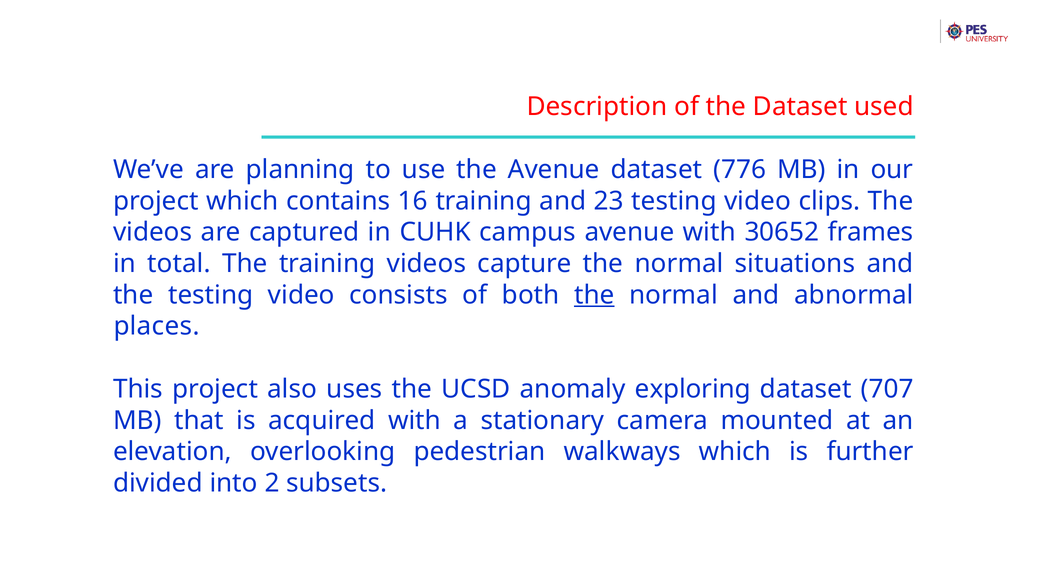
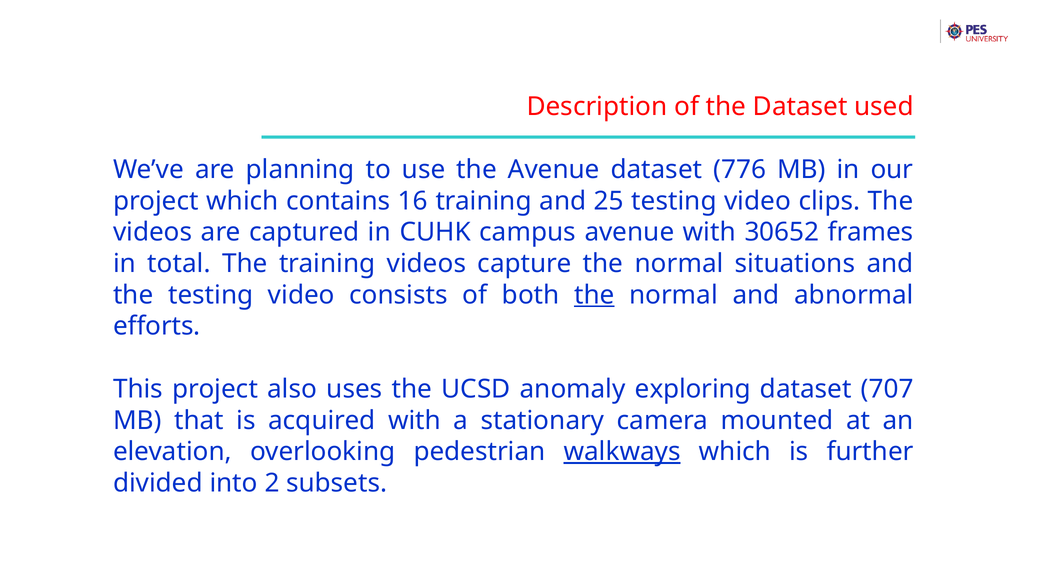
23: 23 -> 25 (609, 201)
places: places -> efforts (157, 327)
walkways underline: none -> present (622, 452)
